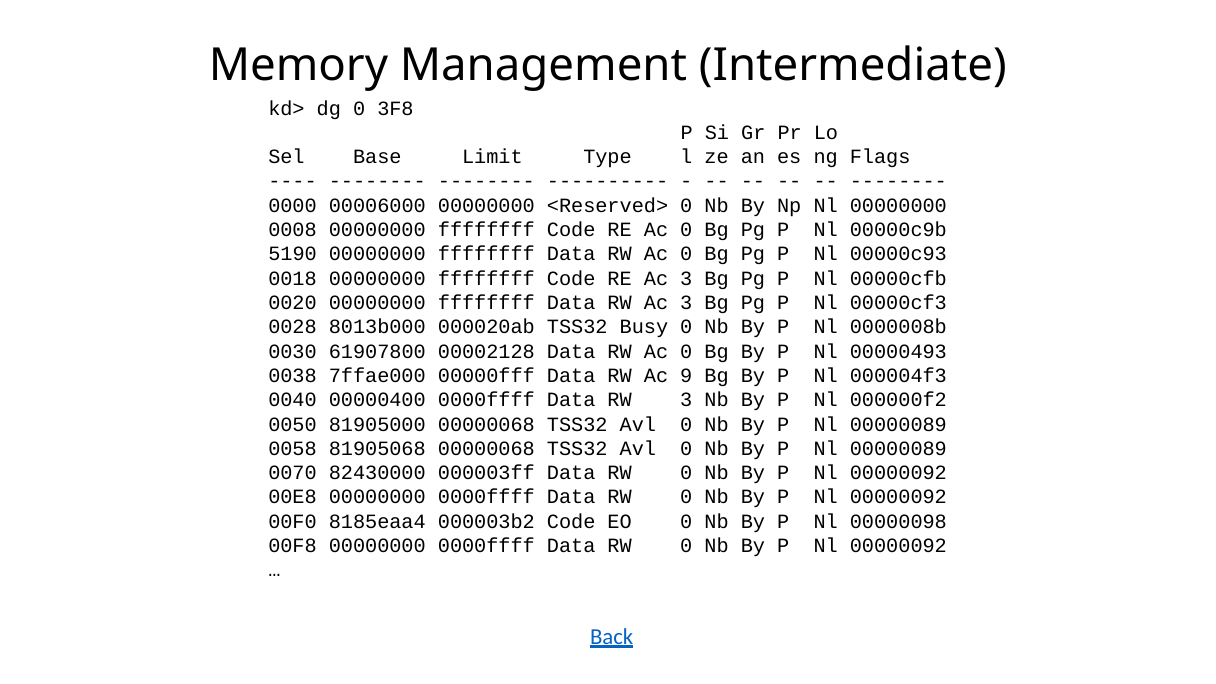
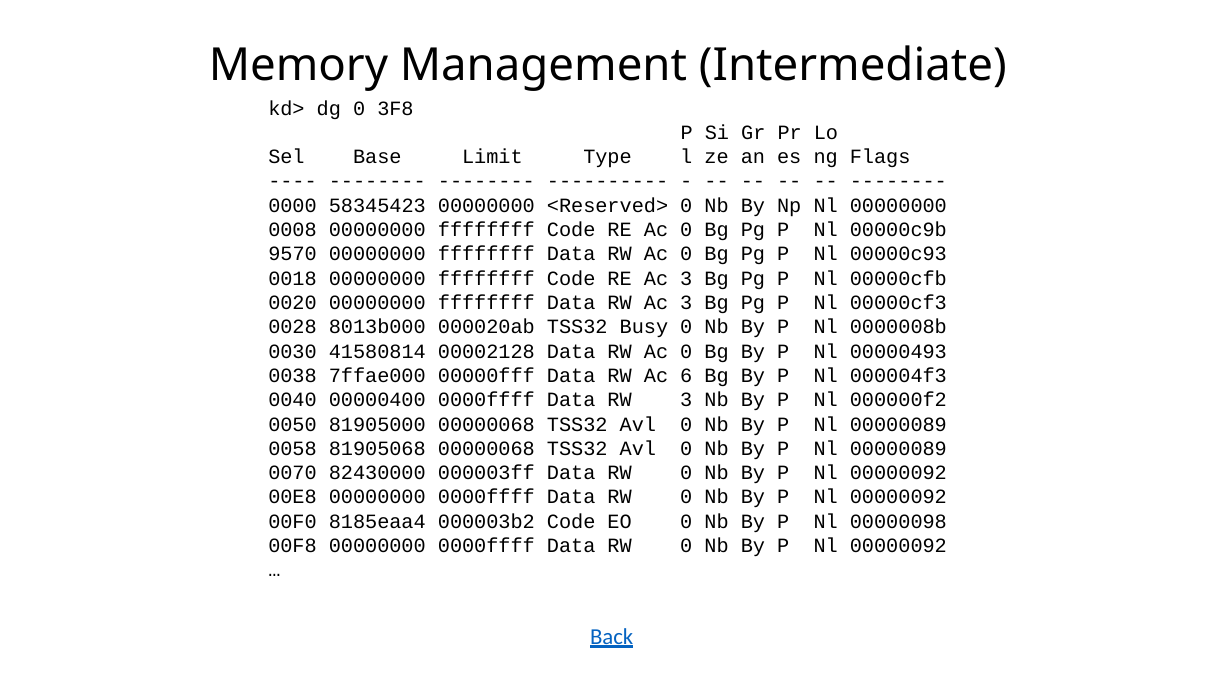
00006000: 00006000 -> 58345423 (377, 206)
5190: 5190 -> 9570 (293, 254)
61907800: 61907800 -> 41580814 (377, 351)
9: 9 -> 6 (686, 376)
